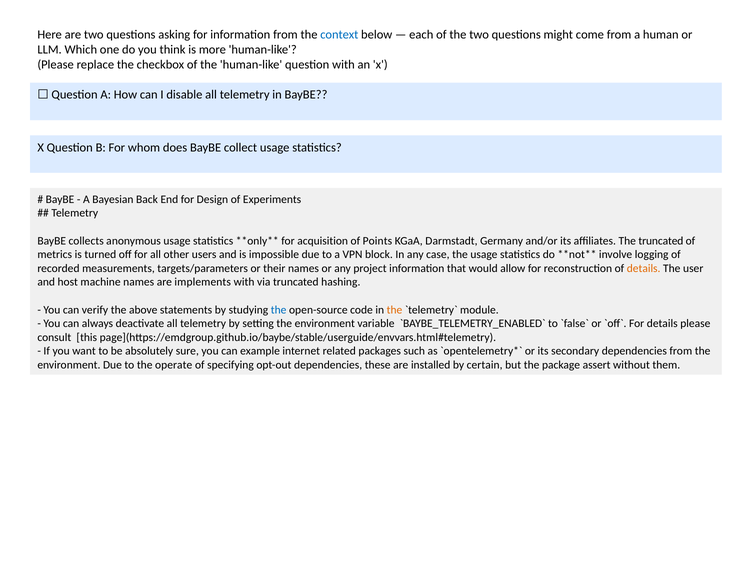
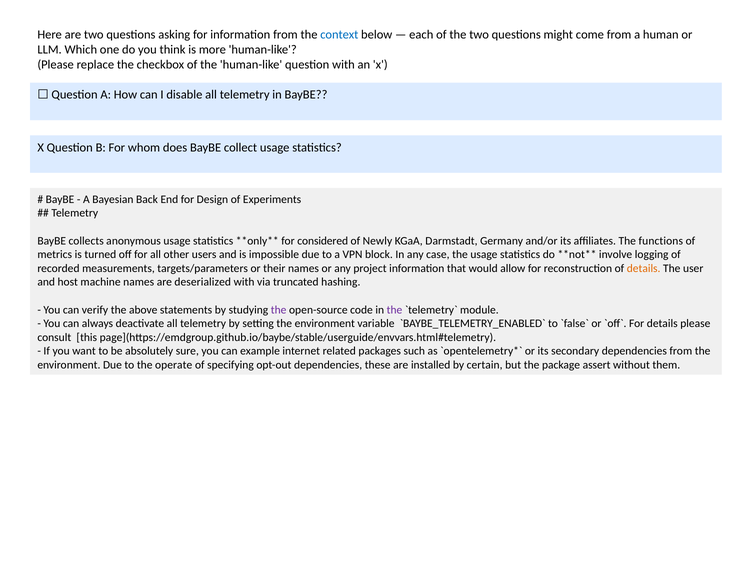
acquisition: acquisition -> considered (323, 241)
Points: Points -> Newly (377, 241)
The truncated: truncated -> functions (661, 241)
implements: implements -> deserialized (203, 282)
the colour: blue -> purple (279, 310)
the colour: orange -> purple (394, 310)
